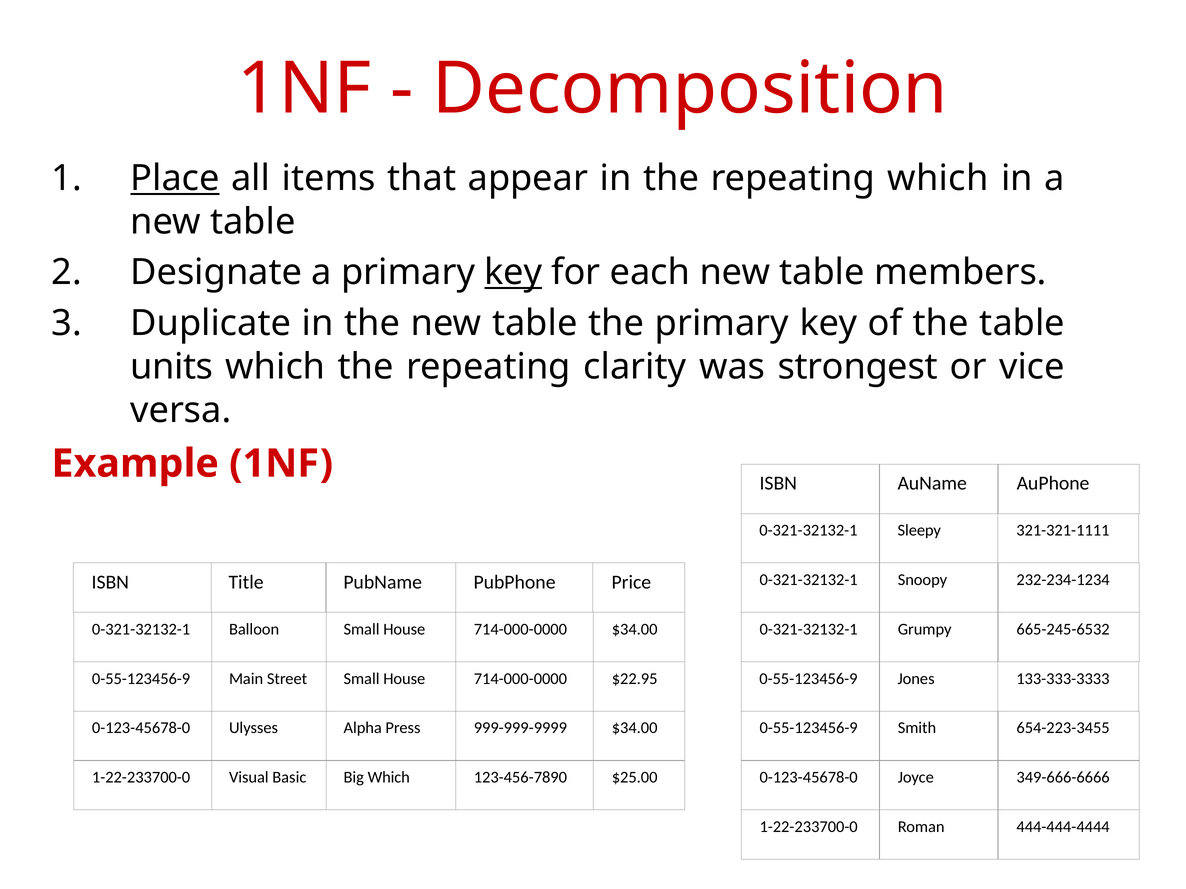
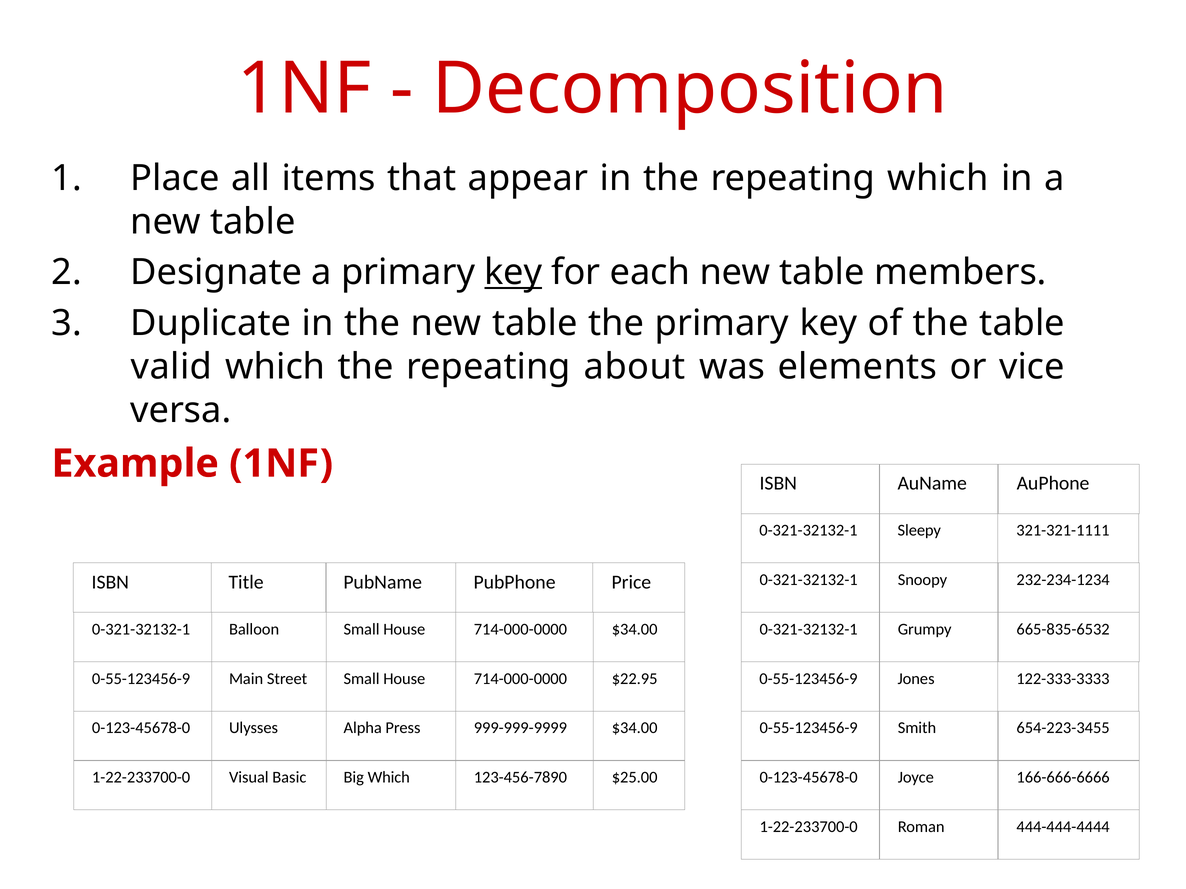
Place underline: present -> none (175, 178)
units: units -> valid (171, 367)
clarity: clarity -> about (635, 367)
strongest: strongest -> elements (857, 367)
665-245-6532: 665-245-6532 -> 665-835-6532 (1063, 630)
133-333-3333: 133-333-3333 -> 122-333-3333 (1063, 679)
349-666-6666: 349-666-6666 -> 166-666-6666 (1063, 778)
